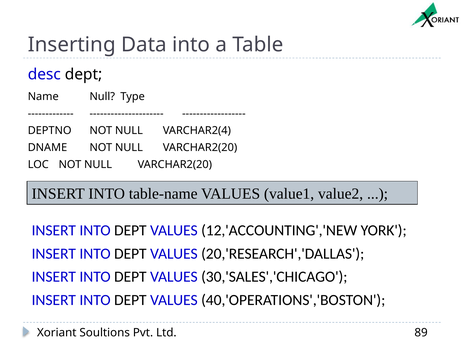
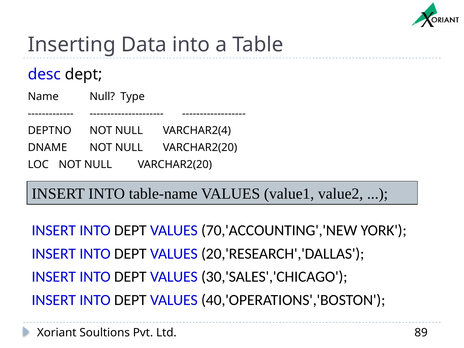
12,'ACCOUNTING','NEW: 12,'ACCOUNTING','NEW -> 70,'ACCOUNTING','NEW (279, 230)
